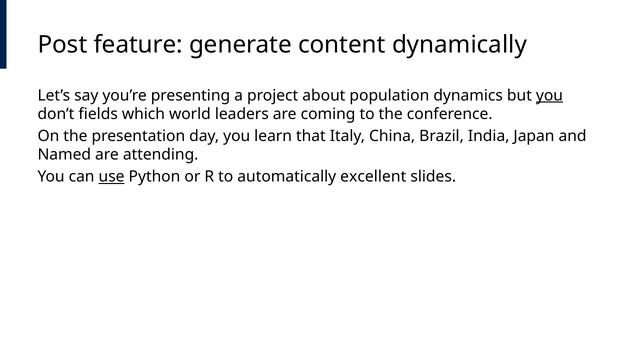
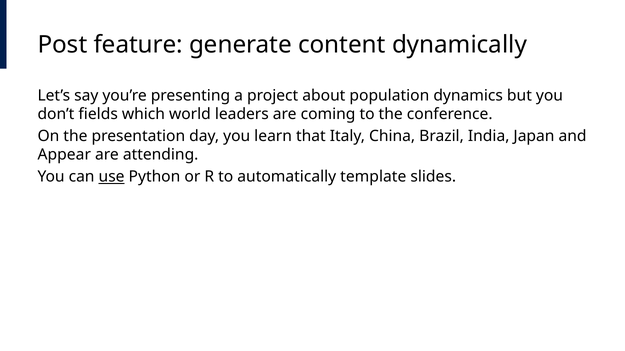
you underline: present -> none (549, 96)
Named: Named -> Appear (64, 155)
excellent: excellent -> template (373, 177)
